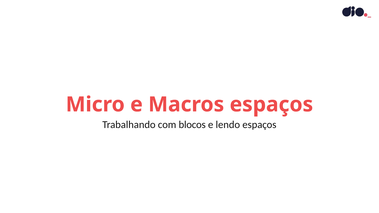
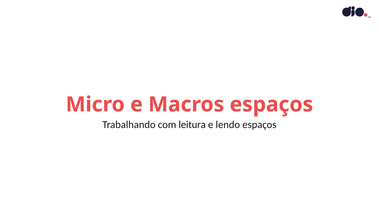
blocos: blocos -> leitura (192, 125)
